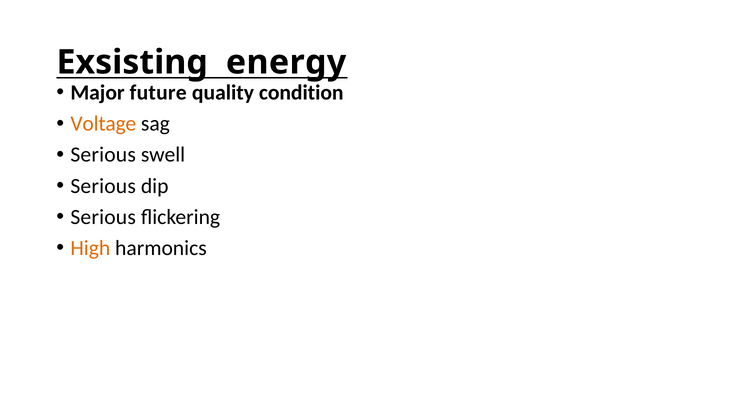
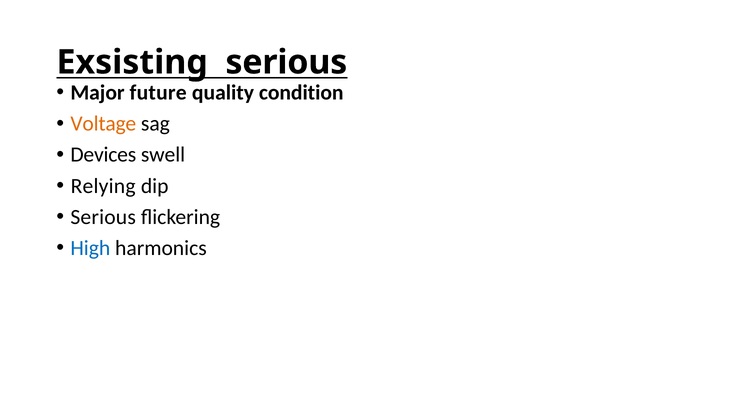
energy: energy -> serious (286, 62)
Serious: Serious -> Devices (103, 155)
Serious: Serious -> Relying (103, 186)
High colour: orange -> blue (90, 248)
